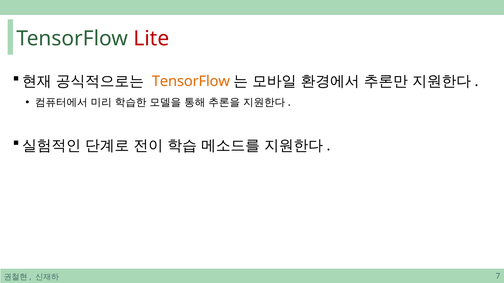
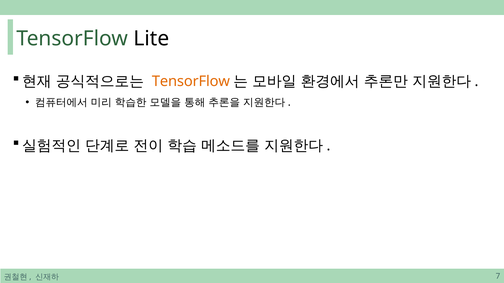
Lite colour: red -> black (151, 39)
